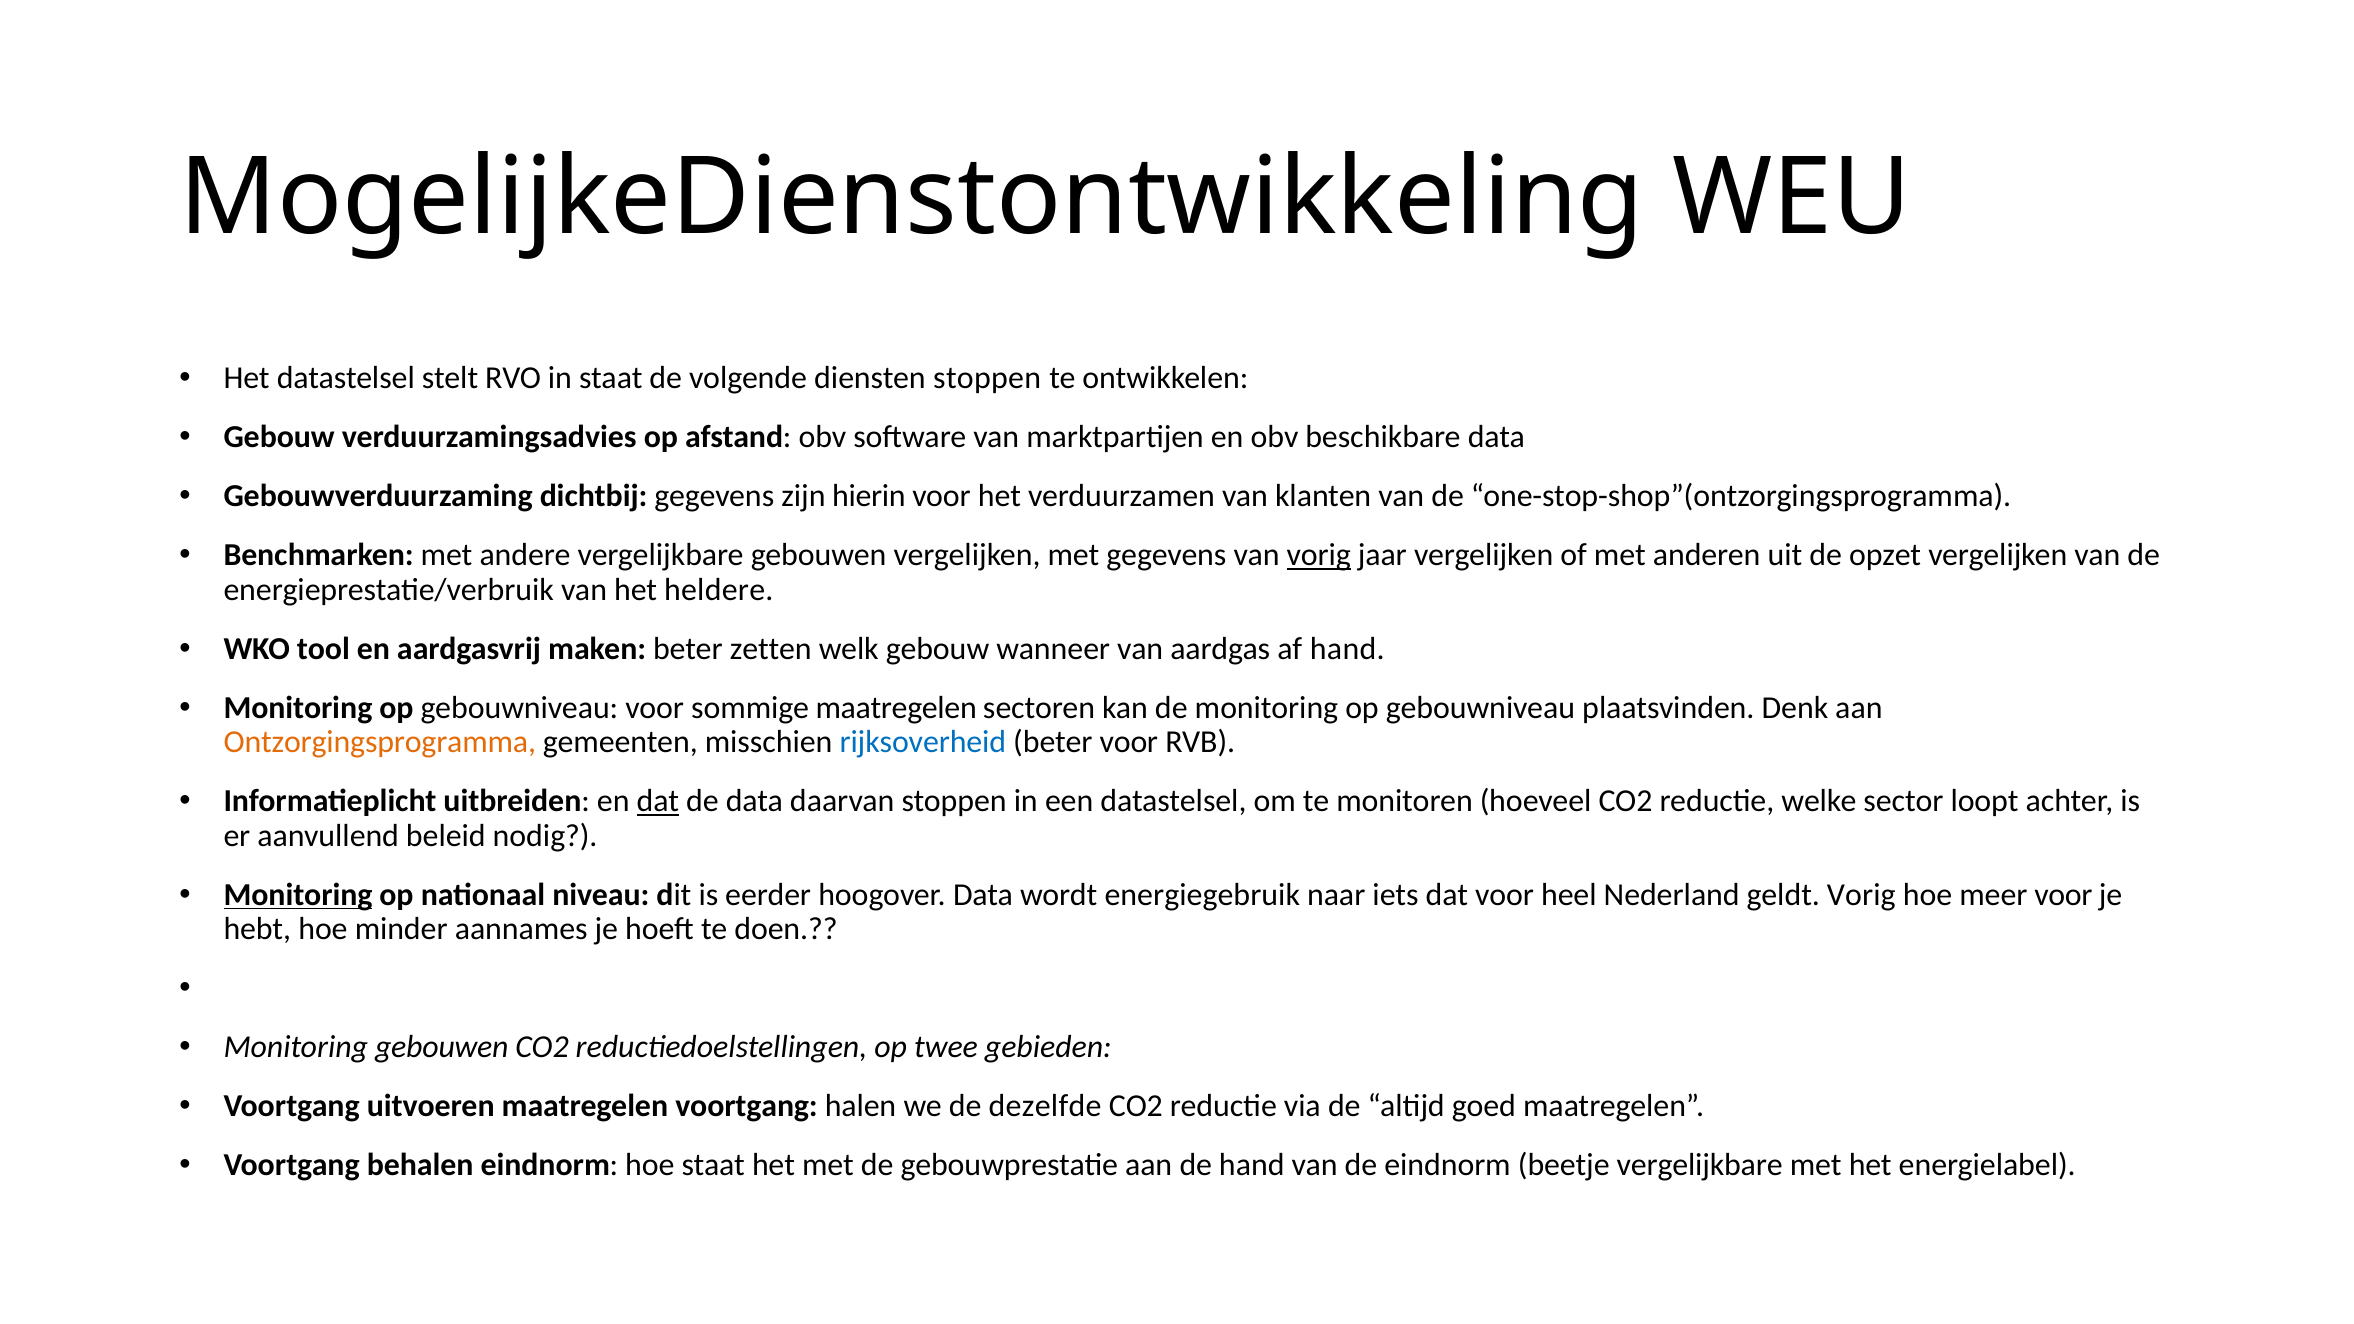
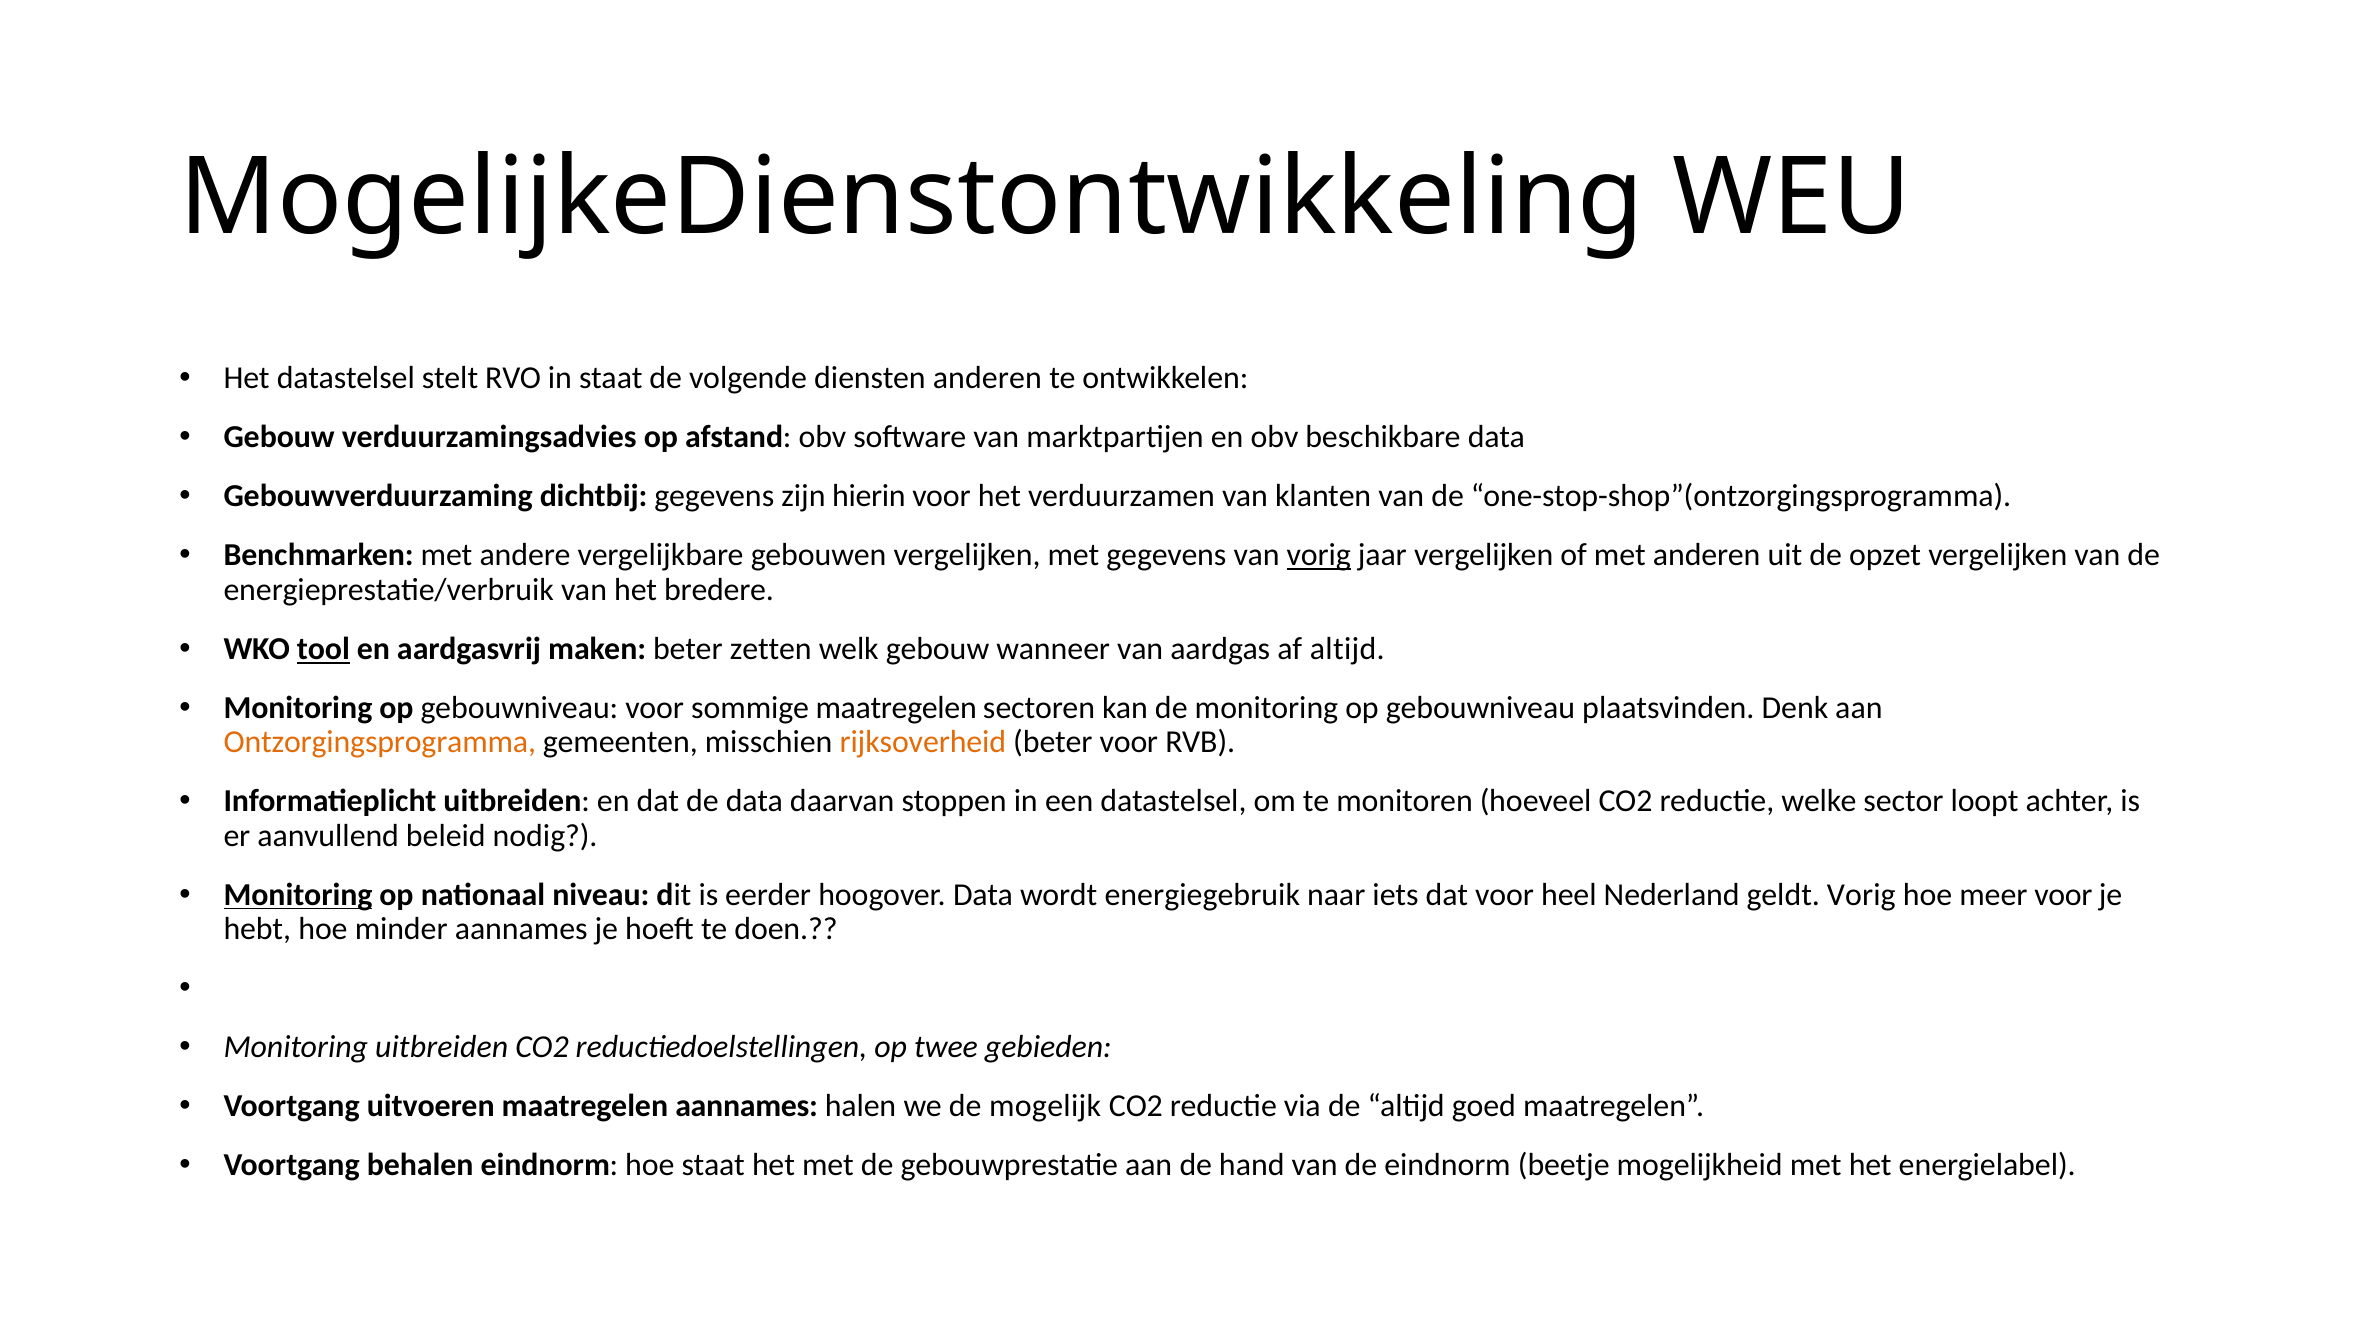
diensten stoppen: stoppen -> anderen (987, 378)
heldere: heldere -> bredere (719, 590)
tool underline: none -> present (323, 649)
af hand: hand -> altijd (1347, 649)
rijksoverheid colour: blue -> orange (923, 742)
dat underline: present -> none (658, 801)
Monitoring gebouwen: gebouwen -> uitbreiden (442, 1047)
maatregelen voortgang: voortgang -> aannames (747, 1106)
dezelfde: dezelfde -> mogelijk (1045, 1106)
beetje vergelijkbare: vergelijkbare -> mogelijkheid (1700, 1165)
